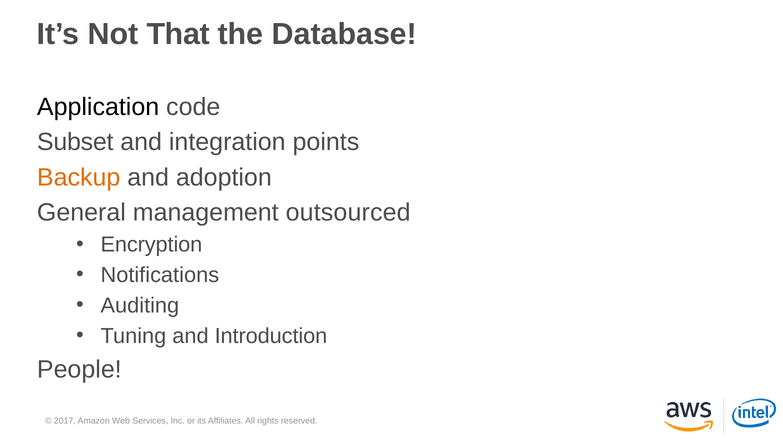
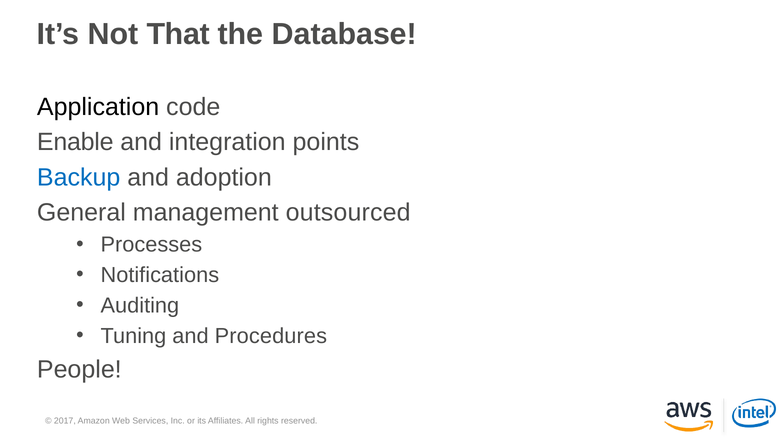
Subset: Subset -> Enable (75, 142)
Backup colour: orange -> blue (79, 178)
Encryption: Encryption -> Processes (151, 245)
Introduction: Introduction -> Procedures (271, 336)
